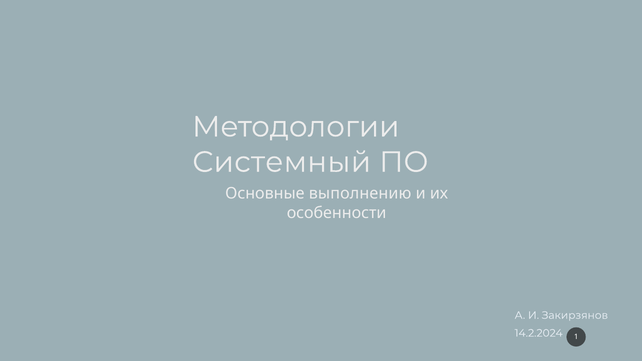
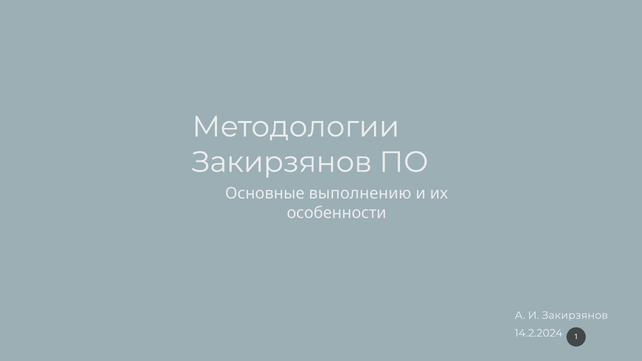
Системный: Системный -> Закирзянов (282, 162)
